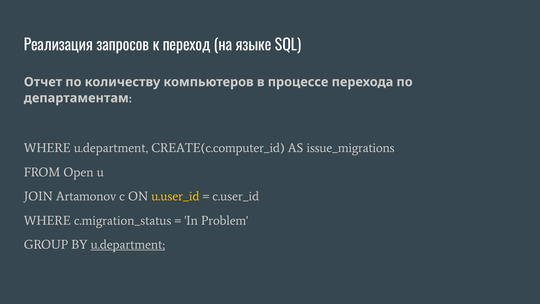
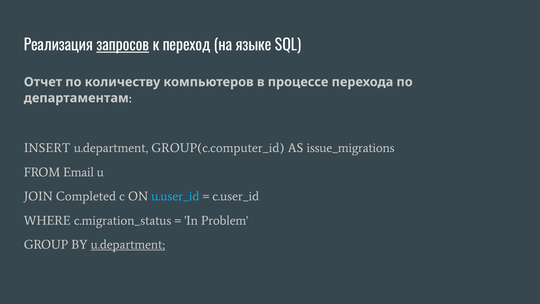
запросов underline: none -> present (123, 45)
WHERE: WHERE -> INSERT (47, 148)
CREATE(c.computer_id: CREATE(c.computer_id -> GROUP(c.computer_id (218, 148)
Open: Open -> Email (79, 172)
Artamonov: Artamonov -> Completed (86, 196)
u.user_id colour: yellow -> light blue (175, 196)
